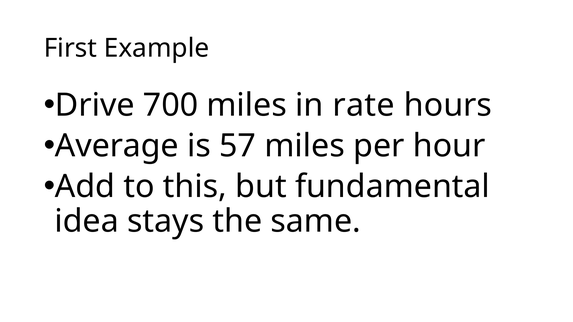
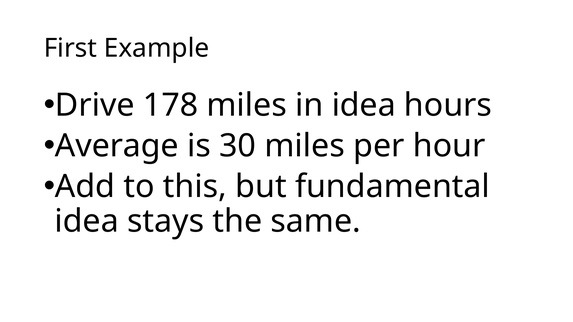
700: 700 -> 178 (171, 105)
in rate: rate -> idea (364, 105)
57: 57 -> 30 (238, 146)
